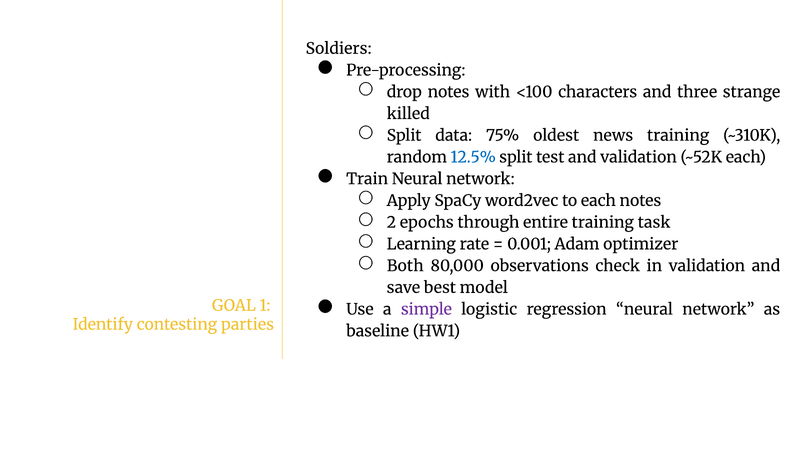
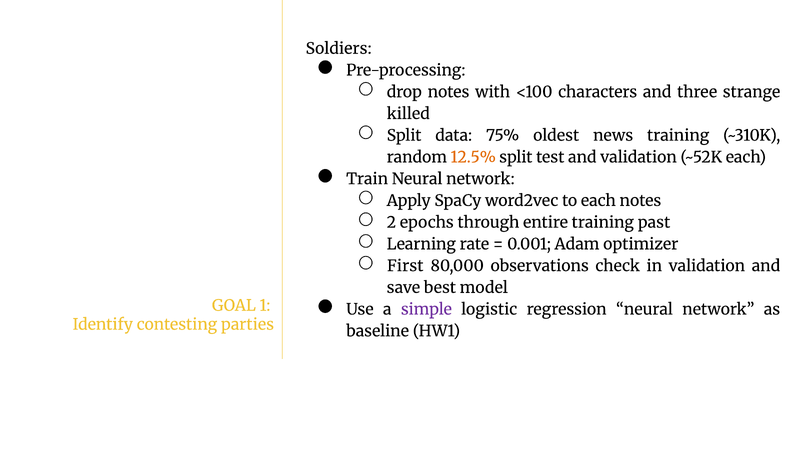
12.5% colour: blue -> orange (473, 157)
task: task -> past (654, 223)
Both: Both -> First (405, 266)
